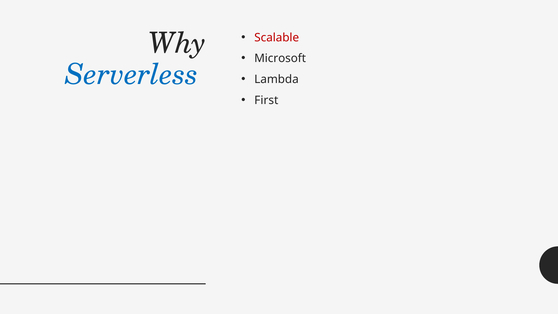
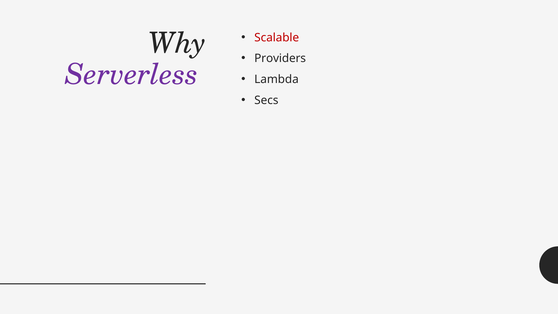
Microsoft: Microsoft -> Providers (280, 58)
Serverless colour: blue -> purple (132, 75)
First: First -> Secs (266, 100)
